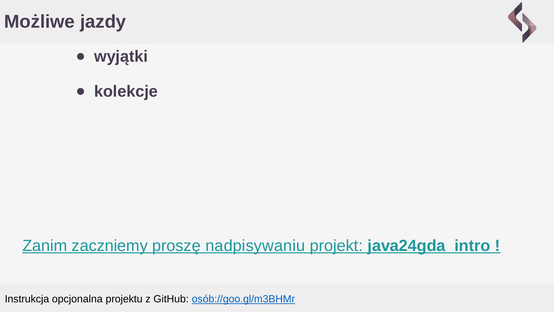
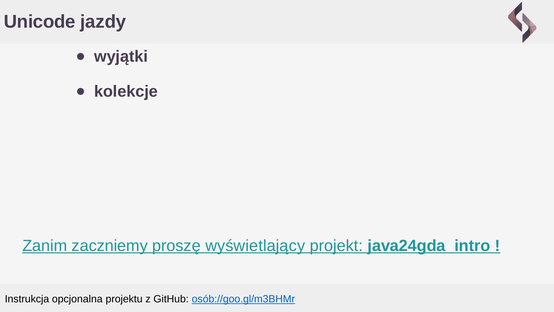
Możliwe: Możliwe -> Unicode (40, 22)
nadpisywaniu: nadpisywaniu -> wyświetlający (255, 246)
